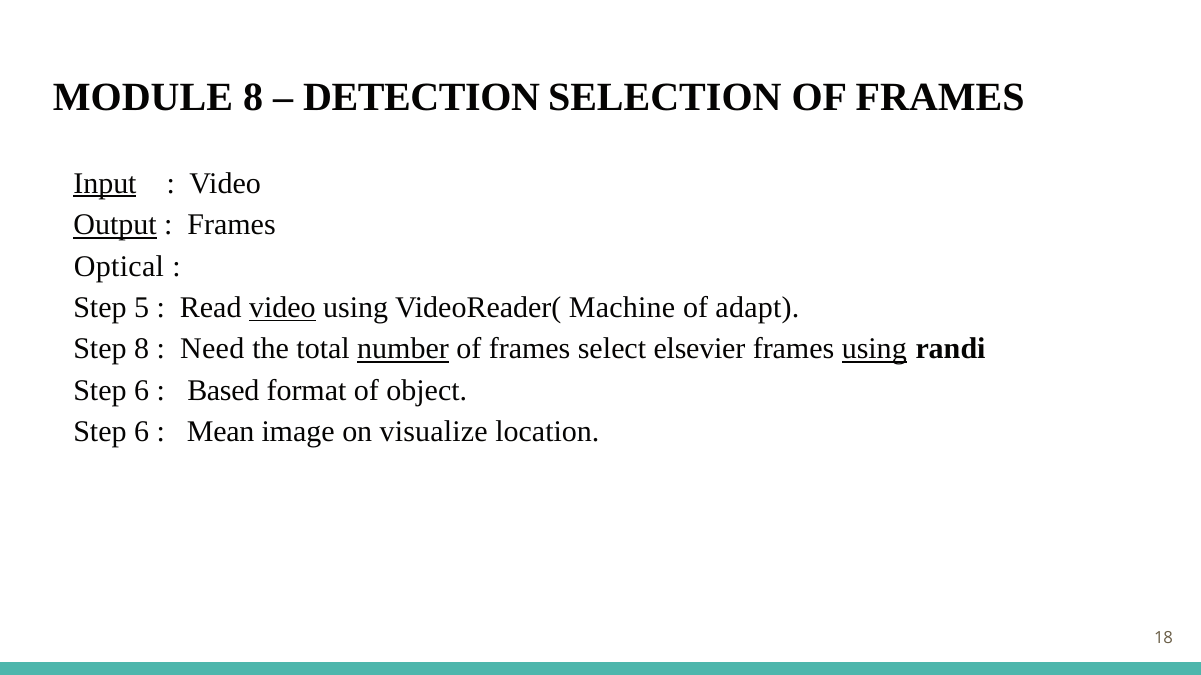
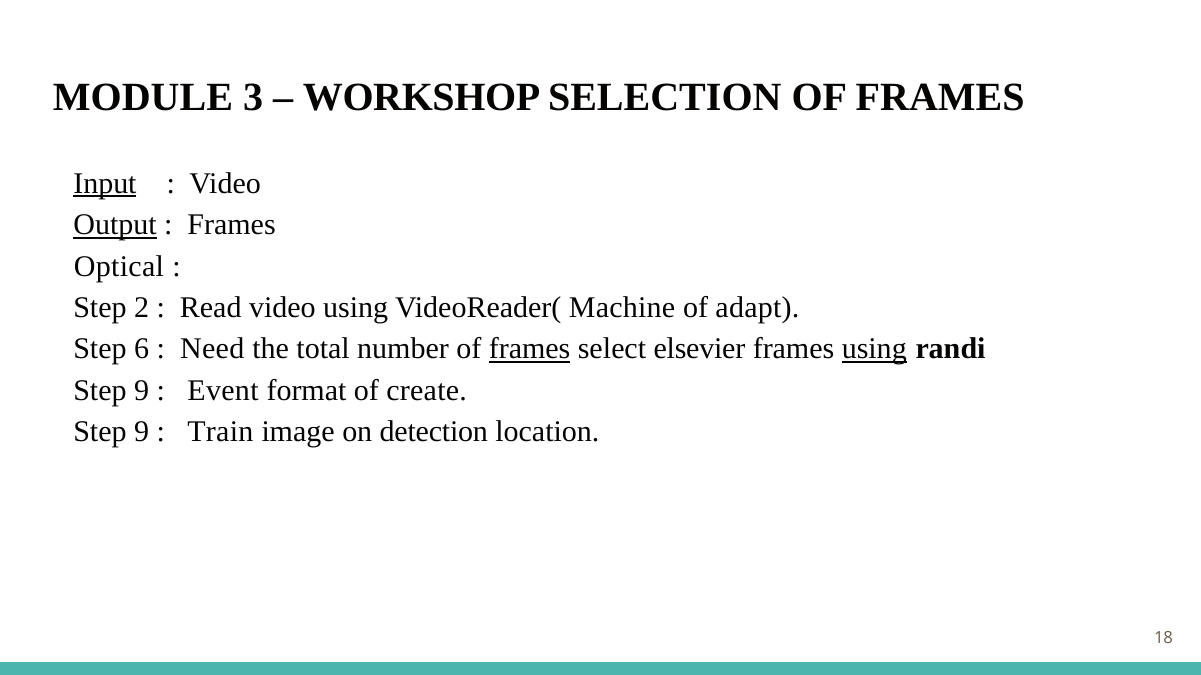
MODULE 8: 8 -> 3 (253, 97)
DETECTION: DETECTION -> WORKSHOP (422, 97)
5: 5 -> 2 (142, 308)
video underline: present -> none (282, 308)
Step 8: 8 -> 6 (142, 349)
number underline: present -> none (403, 349)
frames underline: none -> present (530, 349)
6: 6 -> 9 (142, 391)
Based: Based -> Event (223, 391)
object: object -> create (427, 391)
6: 6 -> 9 (142, 432)
Mean: Mean -> Train (220, 432)
visualize: visualize -> detection (434, 432)
